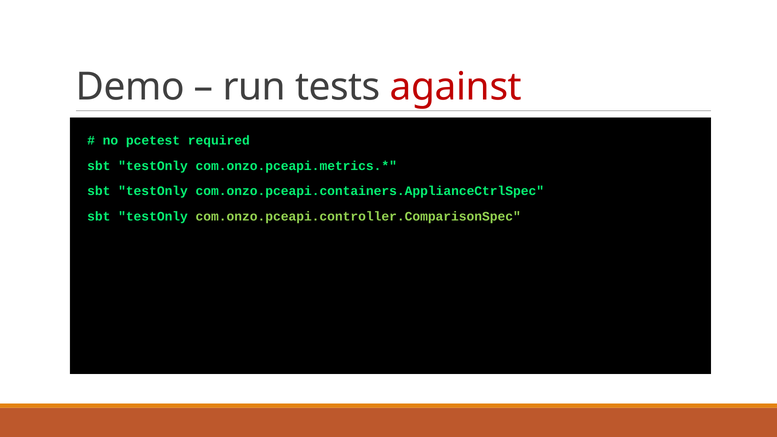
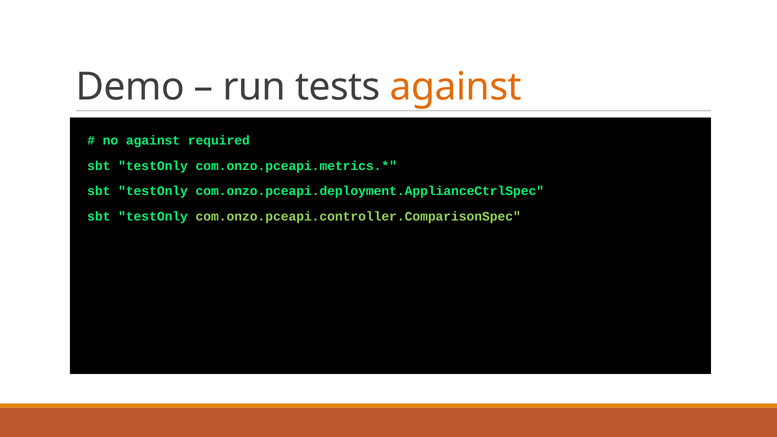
against colour: red -> orange (456, 87)
no pcetest: pcetest -> against (153, 141)
com.onzo.pceapi.containers.ApplianceCtrlSpec: com.onzo.pceapi.containers.ApplianceCtrlSpec -> com.onzo.pceapi.deployment.ApplianceCtrlSpec (370, 191)
